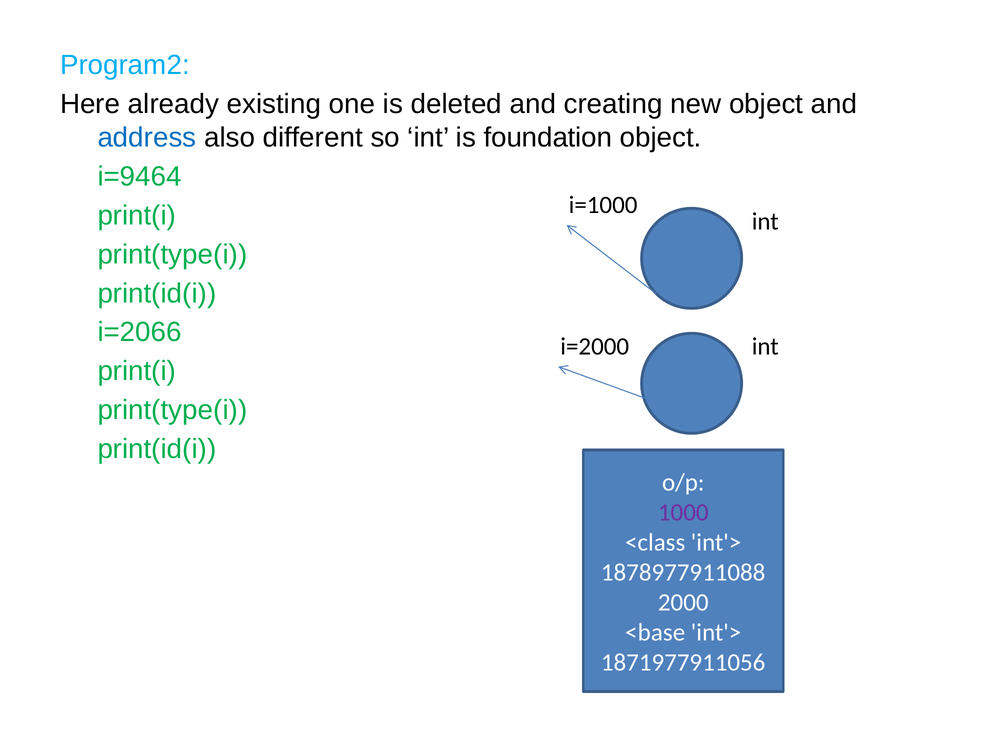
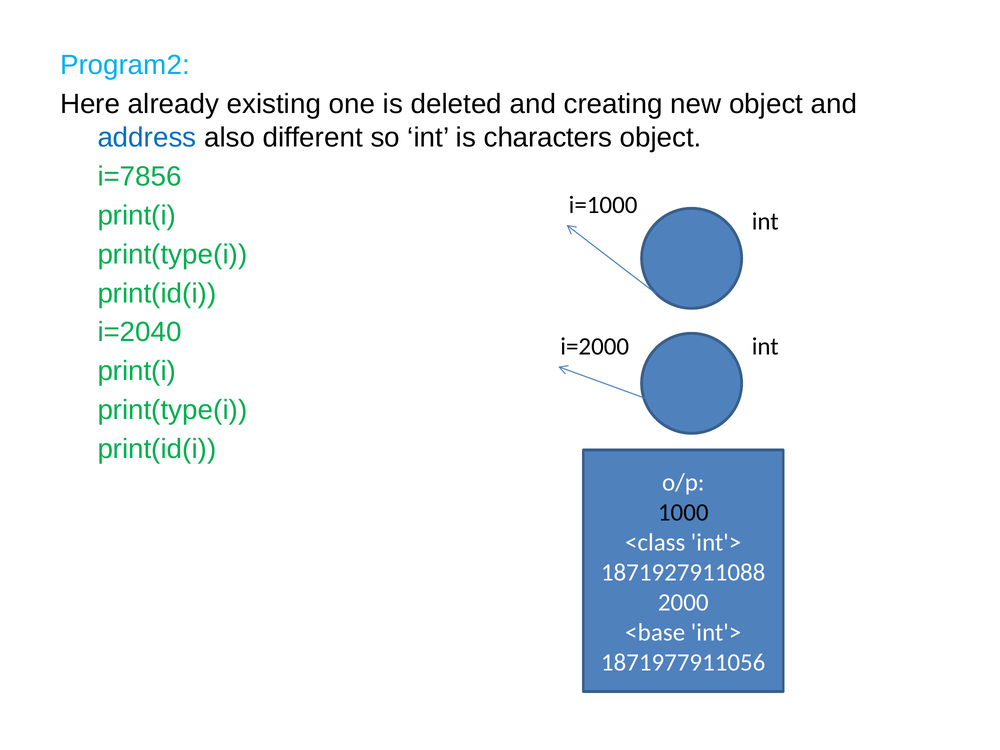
foundation: foundation -> characters (548, 138)
i=9464: i=9464 -> i=7856 (140, 177)
i=2066: i=2066 -> i=2040 (140, 332)
1000 colour: purple -> black (683, 513)
1878977911088: 1878977911088 -> 1871927911088 (683, 573)
